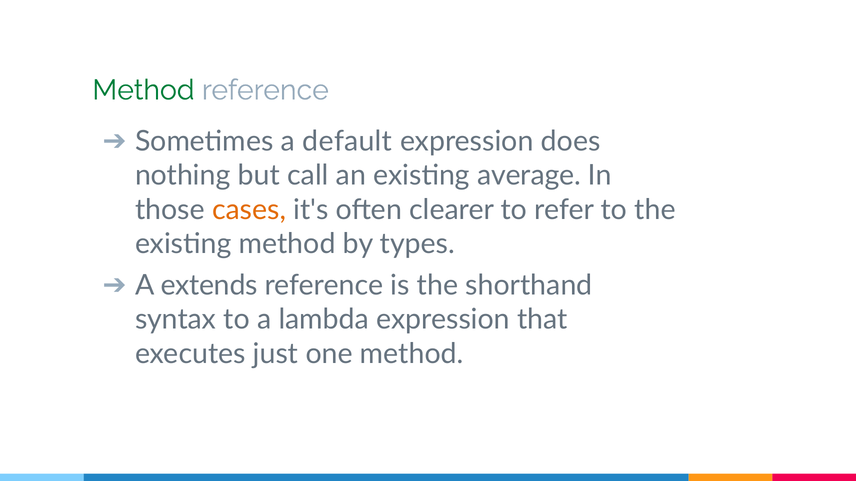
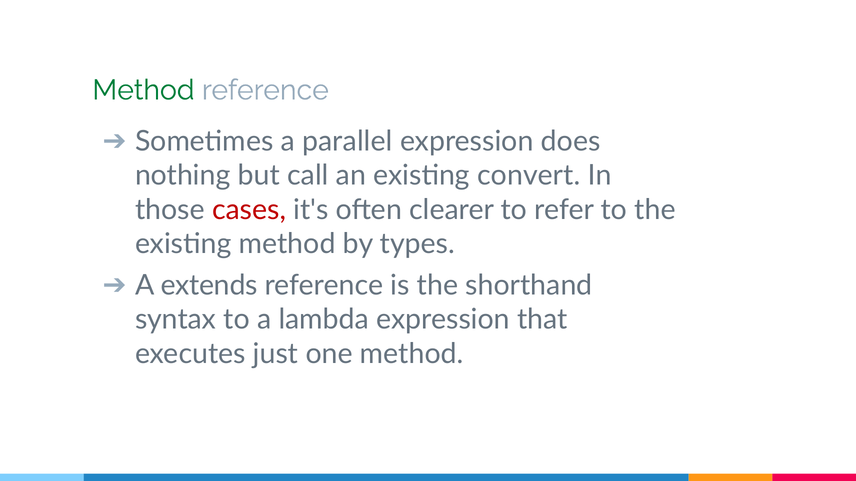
default: default -> parallel (347, 141)
average: average -> convert (529, 176)
cases colour: orange -> red (249, 210)
